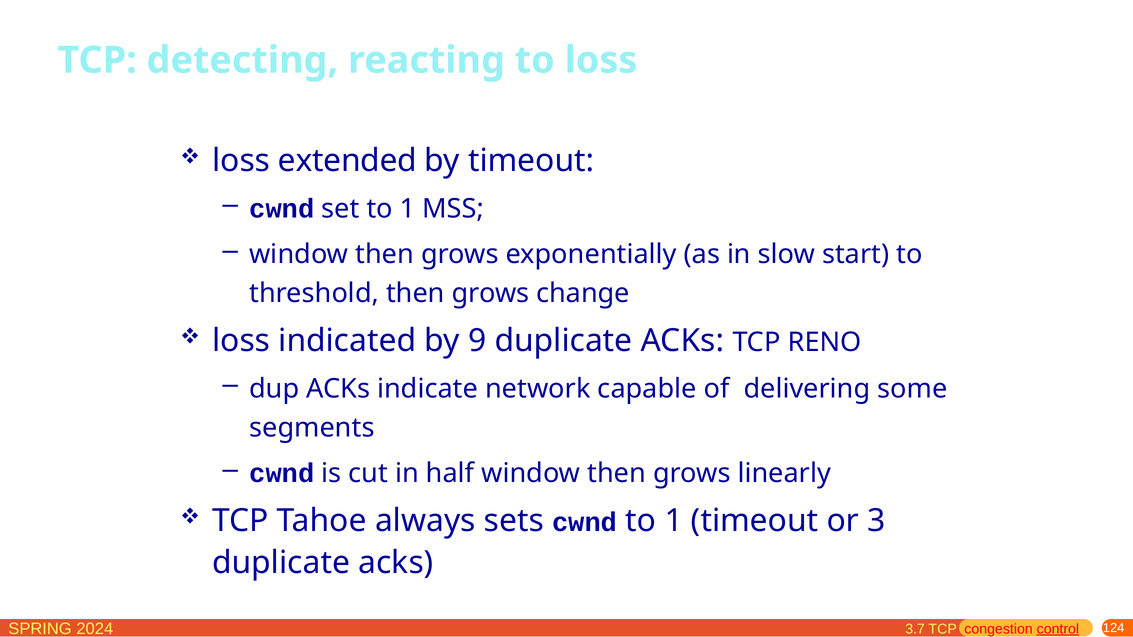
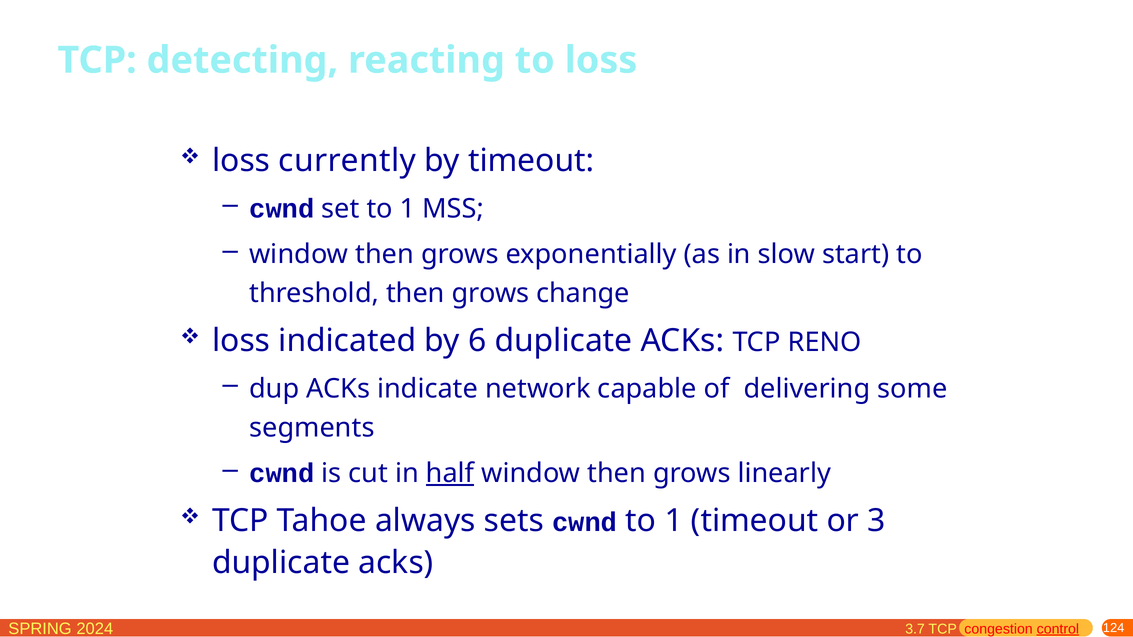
extended: extended -> currently (347, 161)
9: 9 -> 6 (477, 341)
half underline: none -> present (450, 474)
